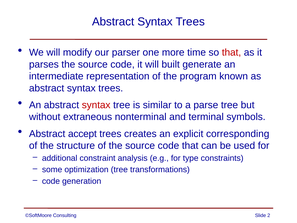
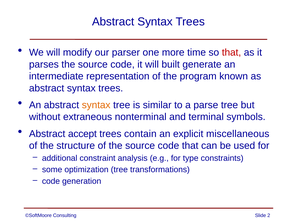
syntax colour: red -> orange (96, 105)
creates: creates -> contain (140, 134)
corresponding: corresponding -> miscellaneous (238, 134)
